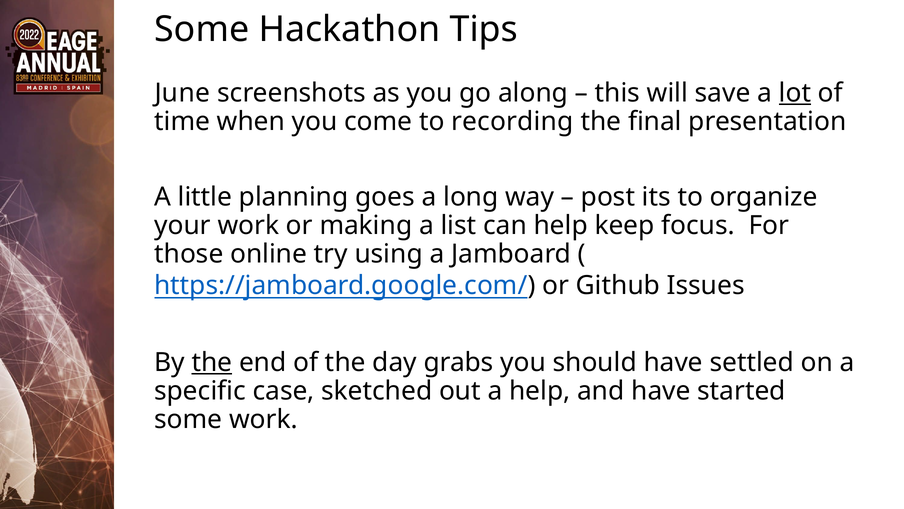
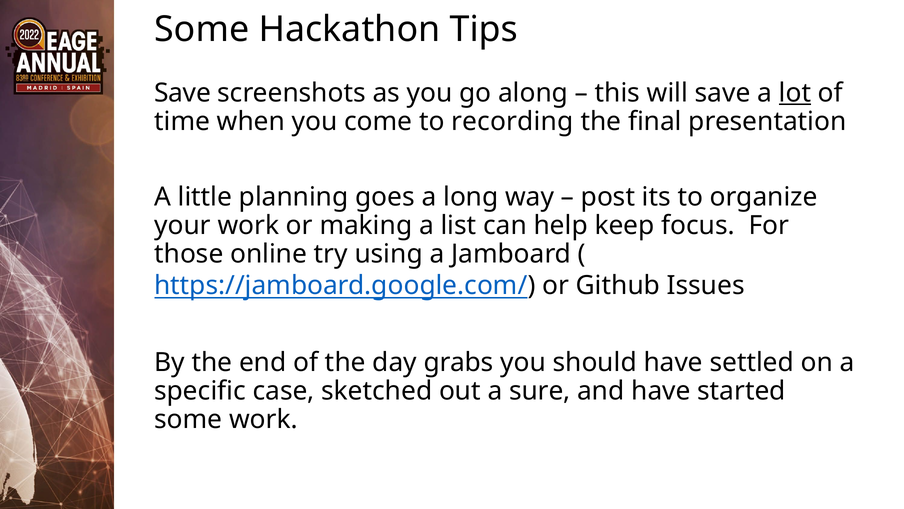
June: June -> Save (183, 93)
the underline: present -> none (212, 362)
a help: help -> sure (540, 391)
